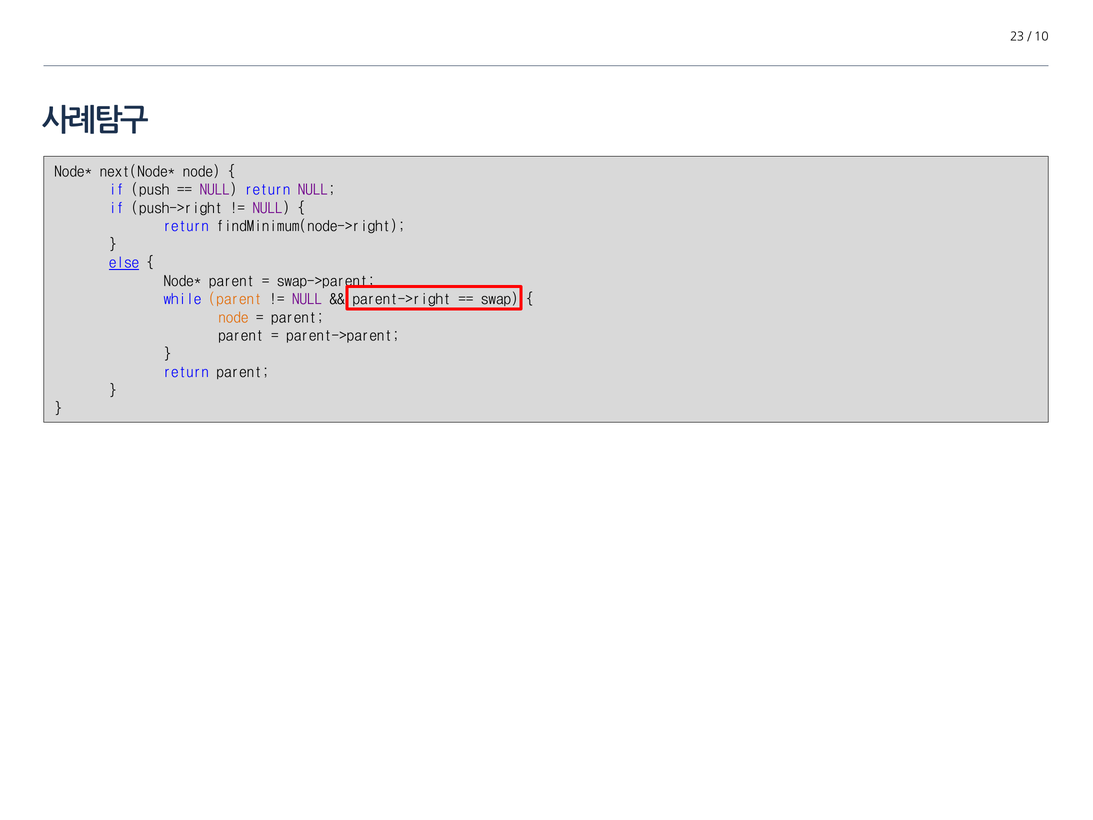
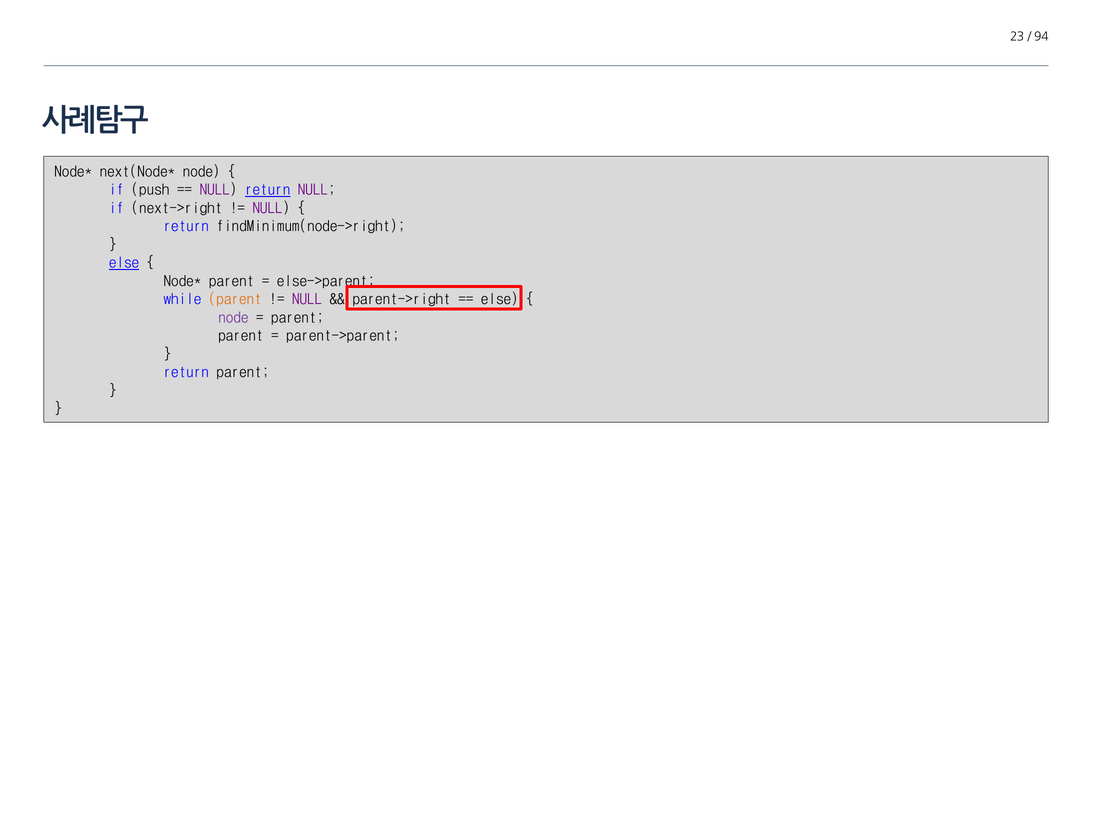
10: 10 -> 94 (1041, 37)
return underline: none -> present (268, 190)
push->right: push->right -> next->right (177, 208)
swap->parent: swap->parent -> else->parent (326, 281)
swap: swap -> else (500, 299)
node colour: orange -> purple (233, 318)
